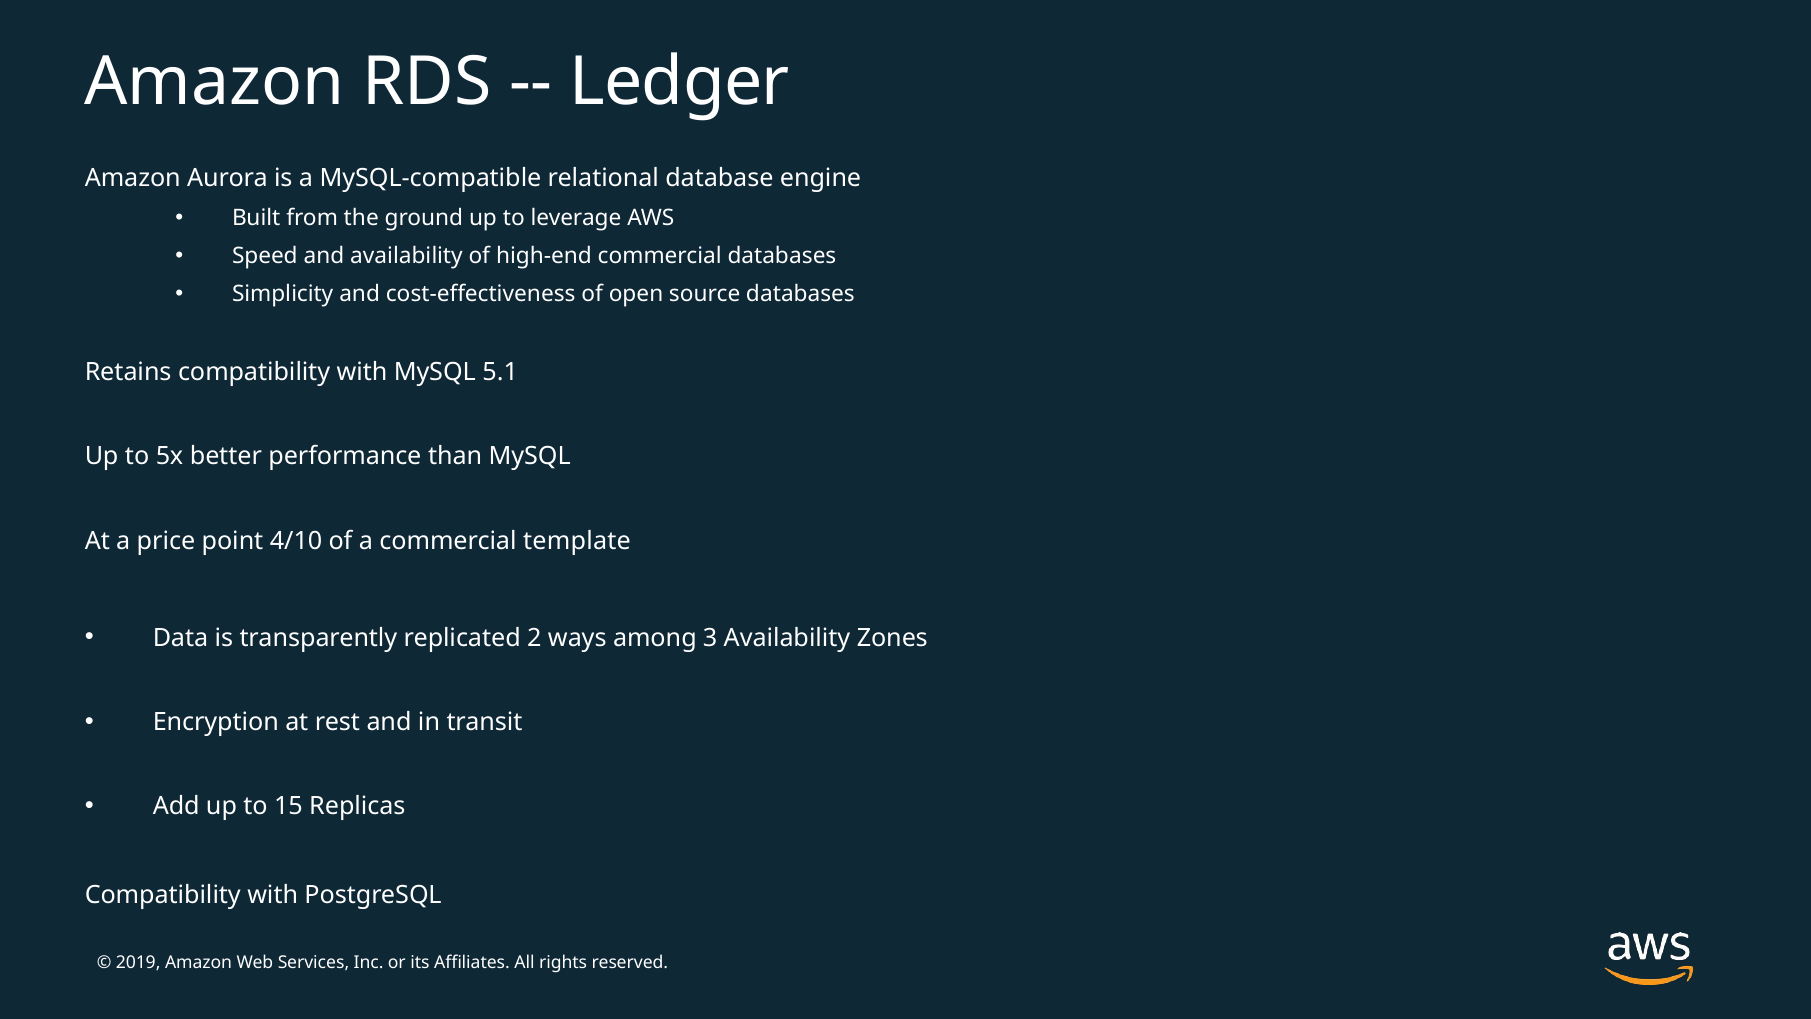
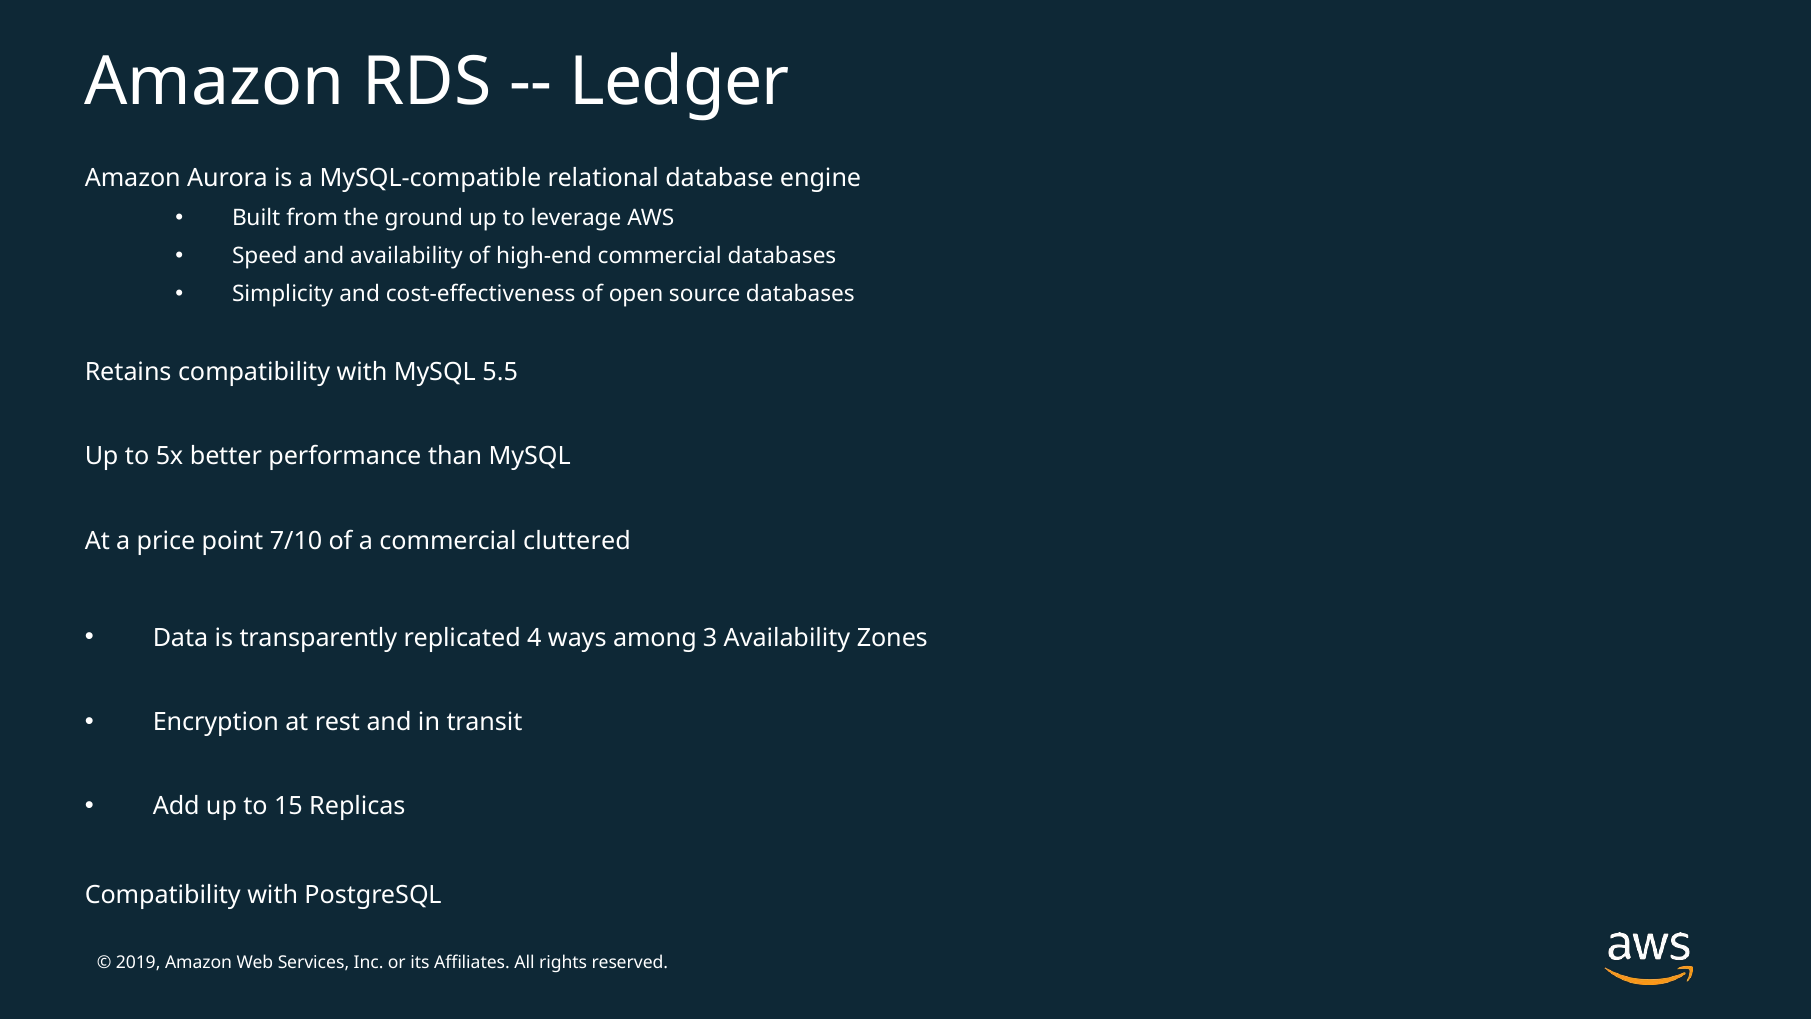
5.1: 5.1 -> 5.5 (500, 372)
4/10: 4/10 -> 7/10 (296, 541)
template: template -> cluttered (577, 541)
2: 2 -> 4 (534, 638)
